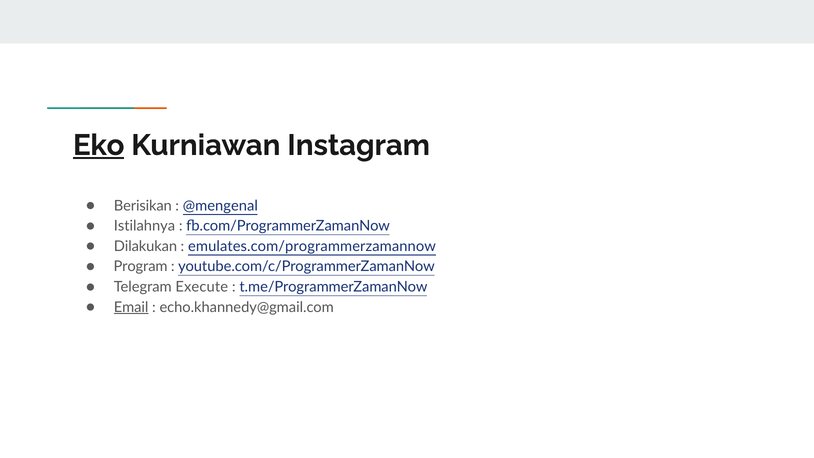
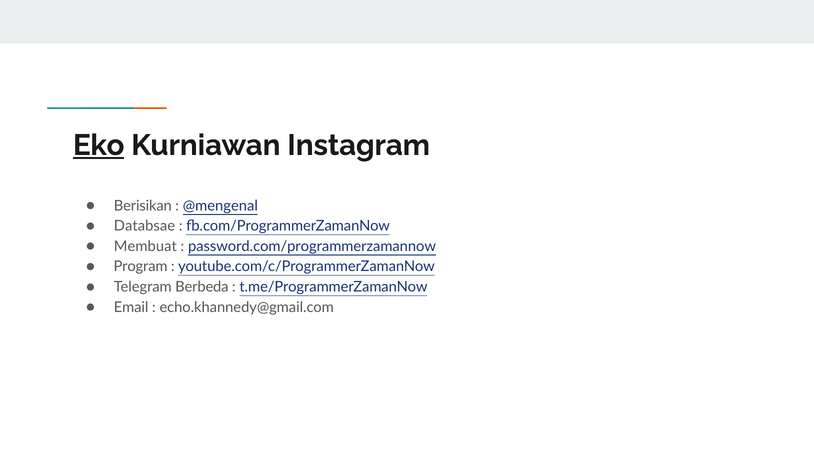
Istilahnya: Istilahnya -> Databsae (144, 226)
Dilakukan: Dilakukan -> Membuat (145, 246)
emulates.com/programmerzamannow: emulates.com/programmerzamannow -> password.com/programmerzamannow (312, 246)
Execute: Execute -> Berbeda (202, 287)
Email underline: present -> none (131, 307)
